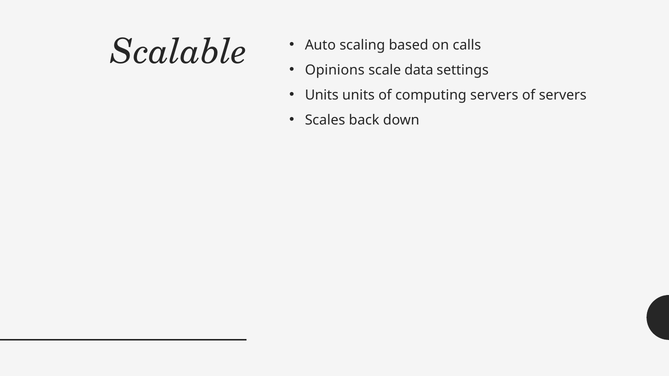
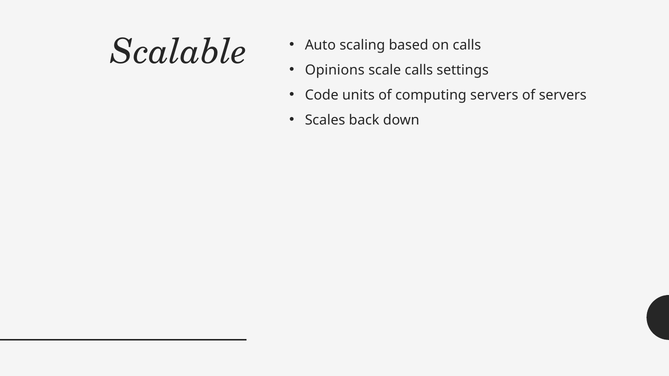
scale data: data -> calls (419, 70)
Units: Units -> Code (322, 95)
